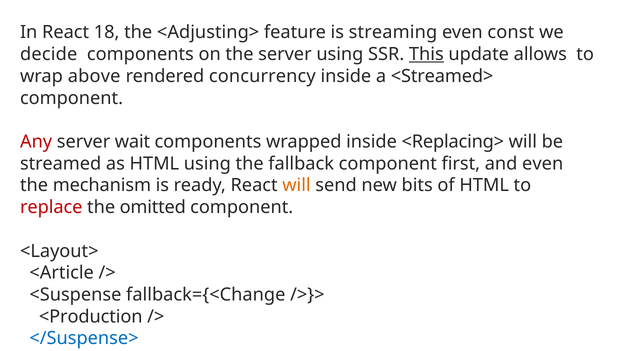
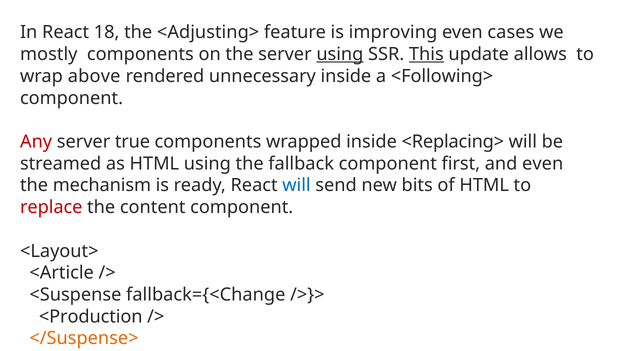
streaming: streaming -> improving (393, 32)
const: const -> cases (511, 32)
decide: decide -> mostly (49, 54)
using underline: none -> present (340, 54)
concurrency: concurrency -> unnecessary (262, 76)
<Streamed>: <Streamed> -> <Following> (442, 76)
wait: wait -> true (132, 142)
will colour: orange -> blue (296, 185)
omitted: omitted -> content (153, 207)
</Suspense> colour: blue -> orange (84, 338)
